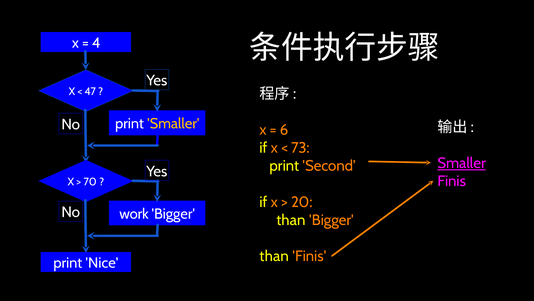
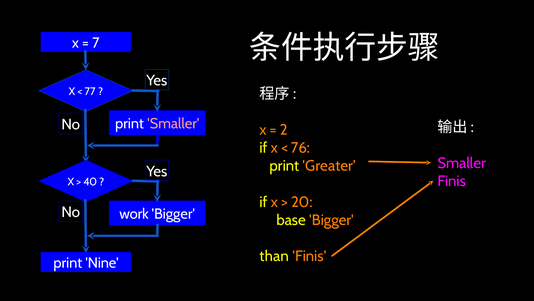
4: 4 -> 7 (96, 43)
47: 47 -> 77 (90, 91)
Smaller colour: yellow -> pink (173, 123)
6: 6 -> 2 (284, 130)
73: 73 -> 76 (300, 148)
Smaller underline: present -> none (462, 163)
Second: Second -> Greater (329, 166)
70: 70 -> 40 (90, 181)
than: than -> base (291, 220)
Nice: Nice -> Nine (102, 262)
